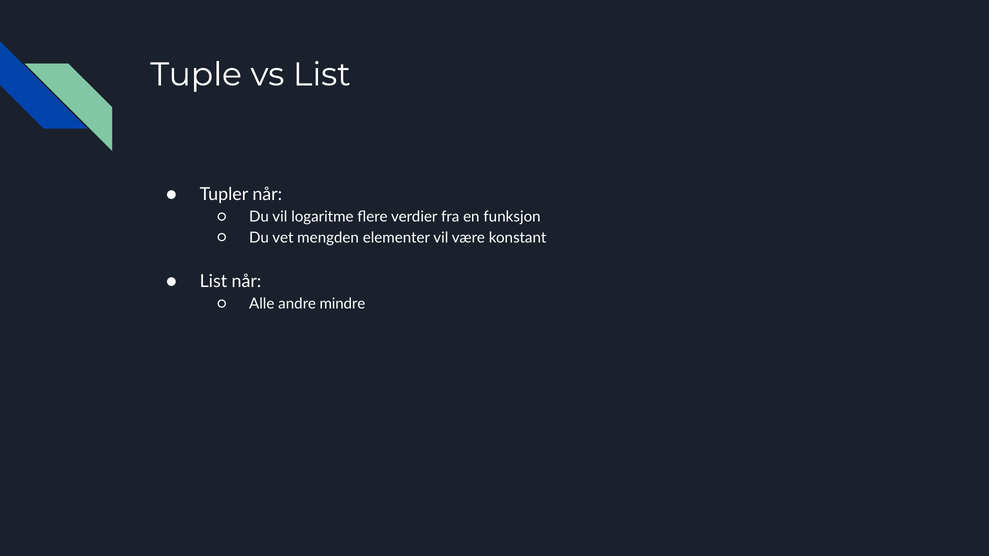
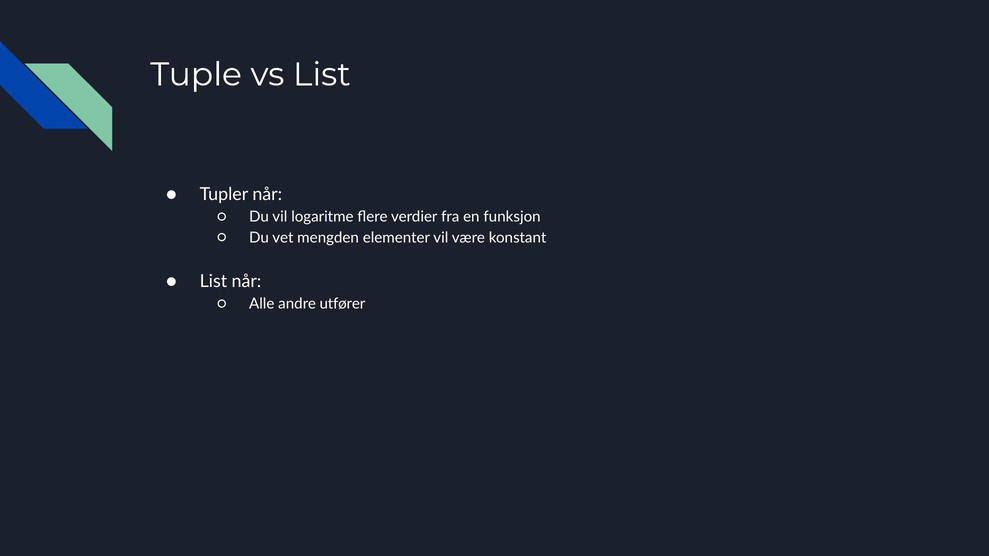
mindre: mindre -> utfører (342, 304)
